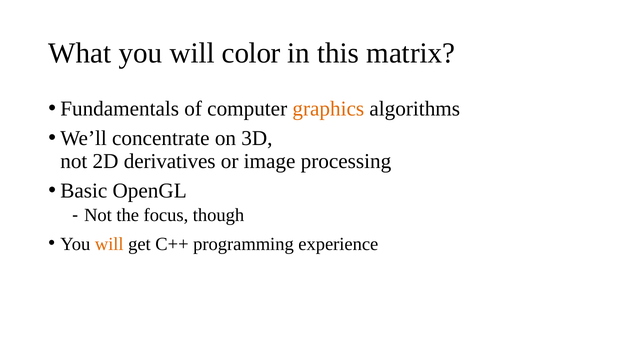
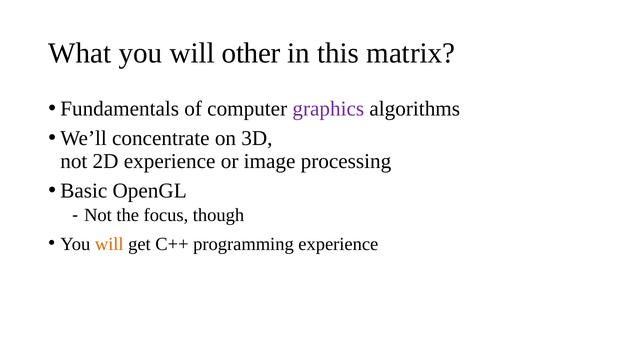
color: color -> other (251, 53)
graphics colour: orange -> purple (328, 109)
2D derivatives: derivatives -> experience (170, 161)
